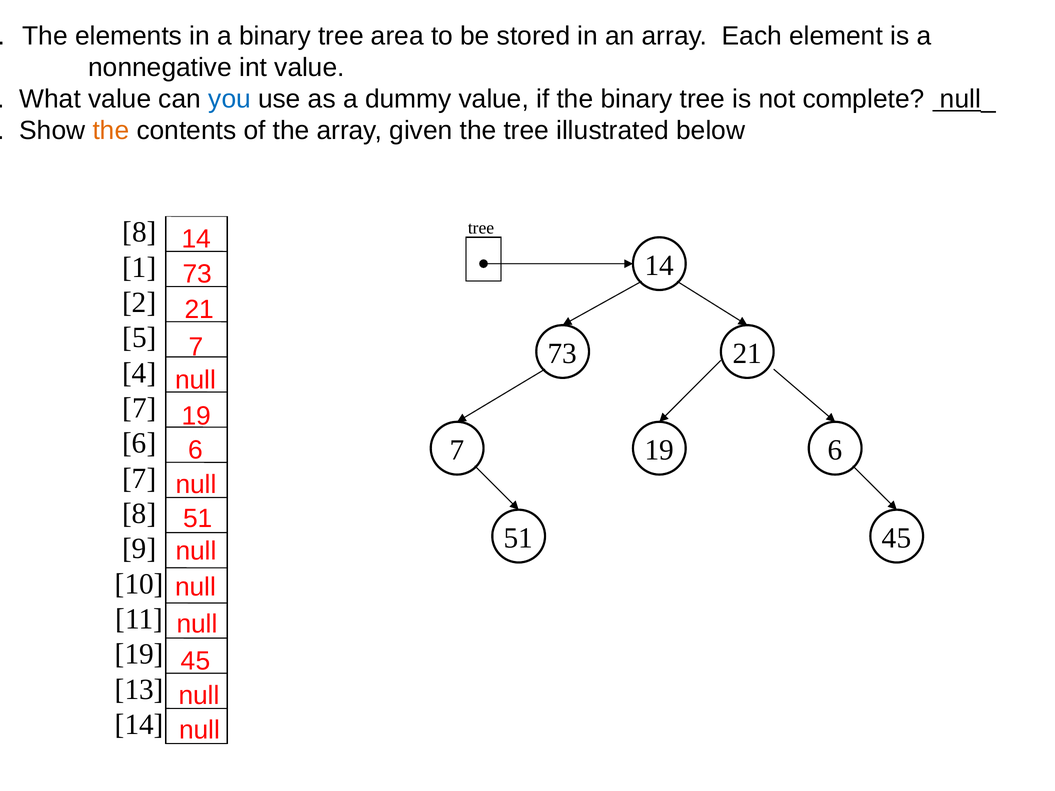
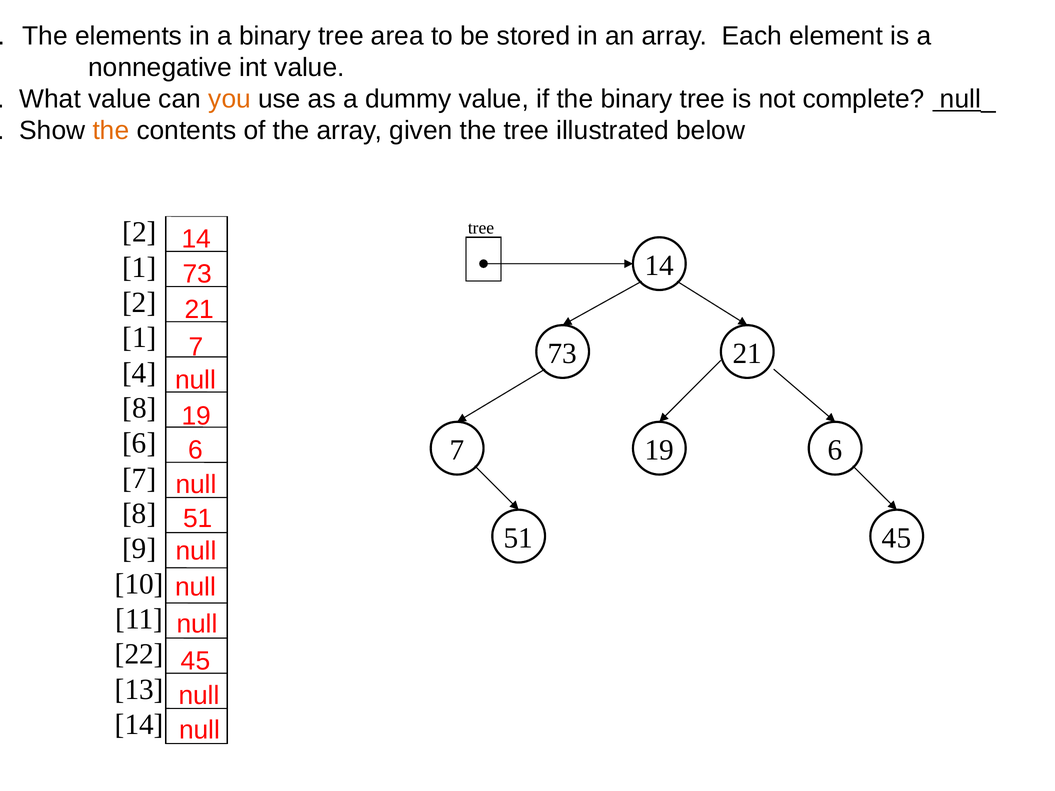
you colour: blue -> orange (230, 99)
8: 8 -> 2 (139, 232)
5: 5 -> 1 (139, 338)
7: 7 -> 8 (139, 408)
19: 19 -> 22 (139, 655)
